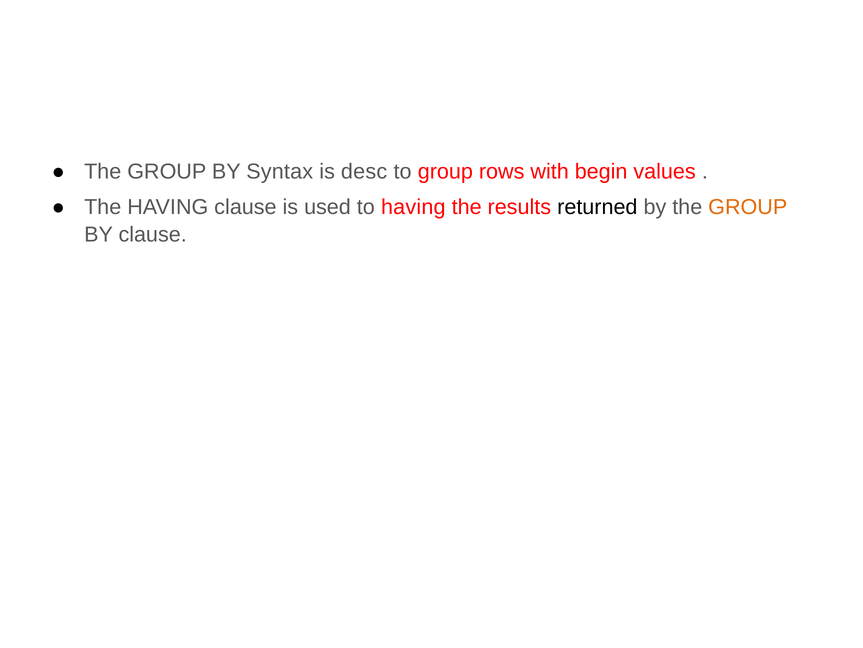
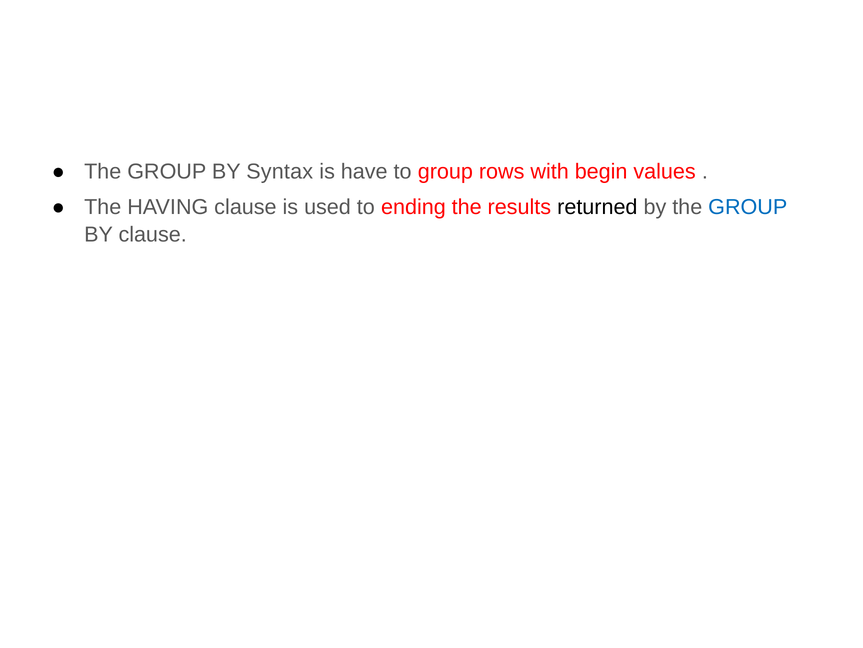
desc: desc -> have (364, 171)
to having: having -> ending (413, 207)
GROUP colour: orange -> blue (748, 207)
